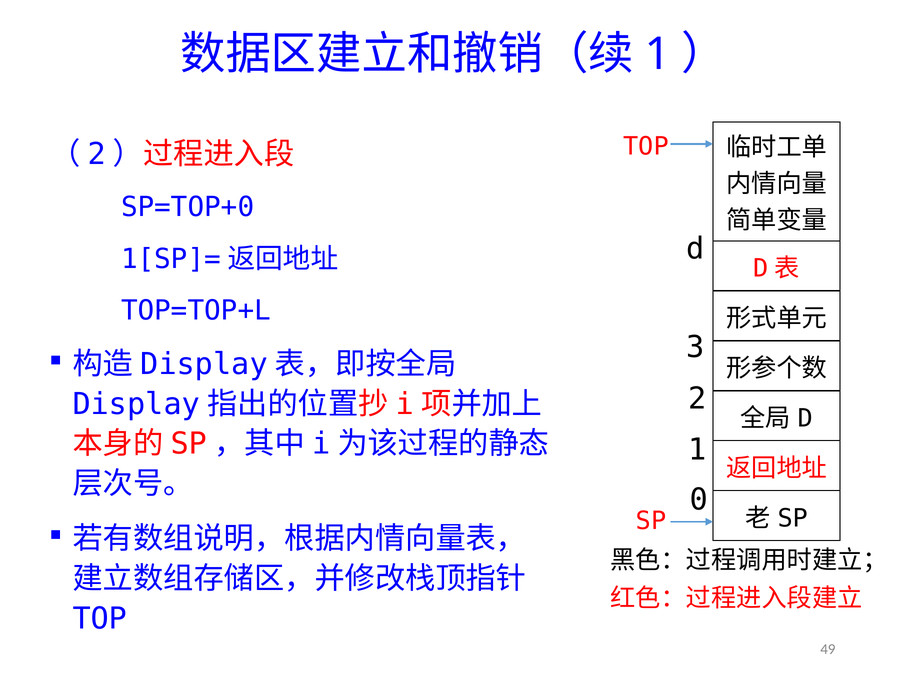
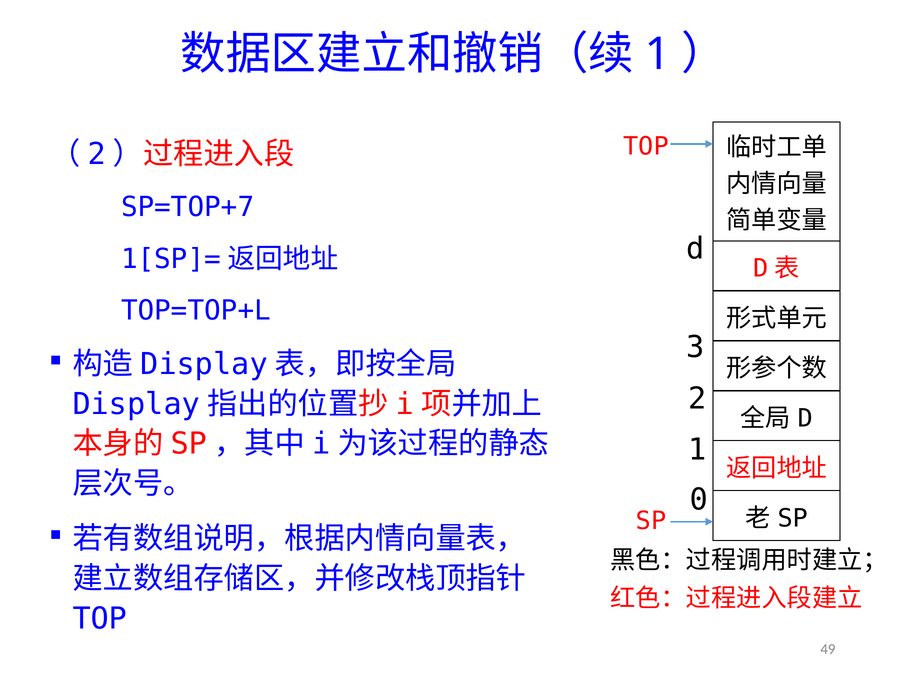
SP=TOP+0: SP=TOP+0 -> SP=TOP+7 (188, 207)
